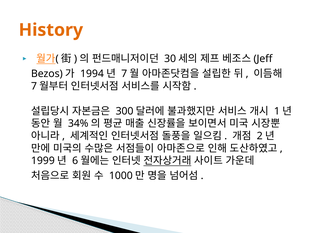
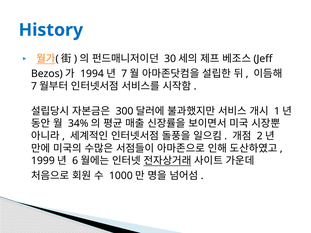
History colour: orange -> blue (51, 30)
